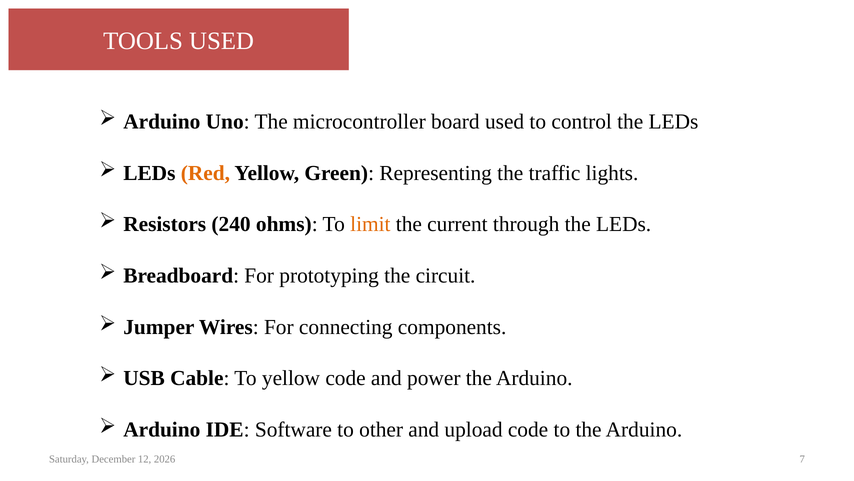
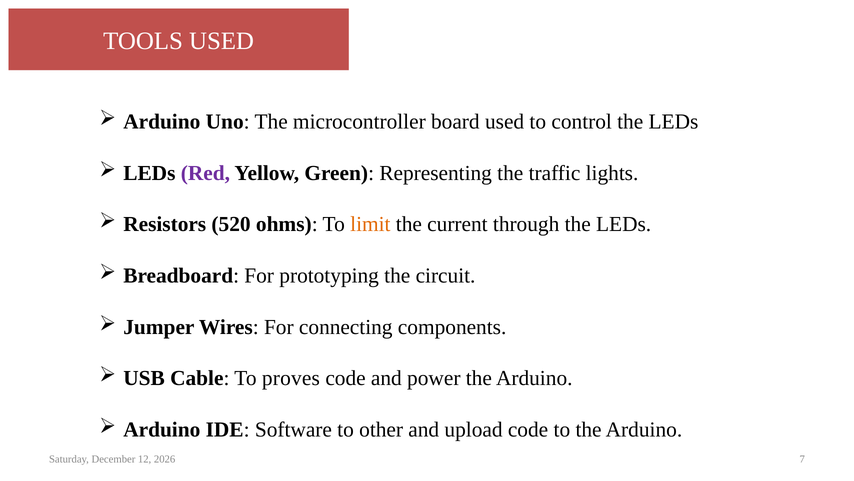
Red colour: orange -> purple (205, 173)
240: 240 -> 520 (231, 224)
To yellow: yellow -> proves (291, 378)
